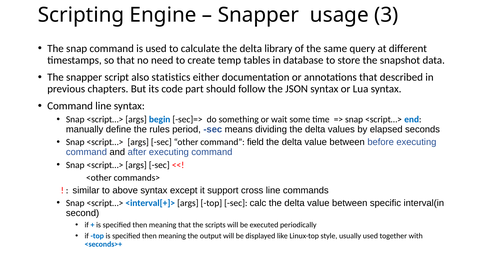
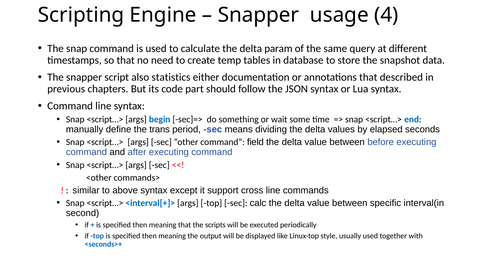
3: 3 -> 4 (386, 15)
library: library -> param (278, 49)
rules: rules -> trans (160, 130)
